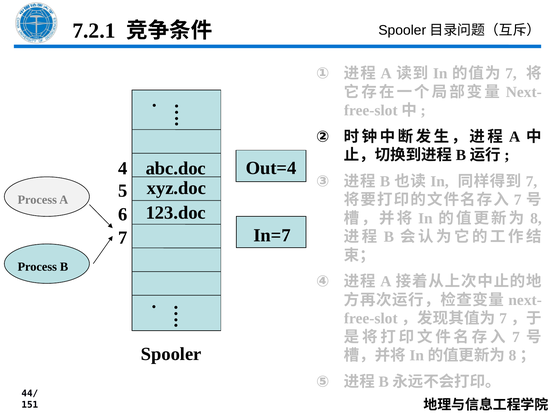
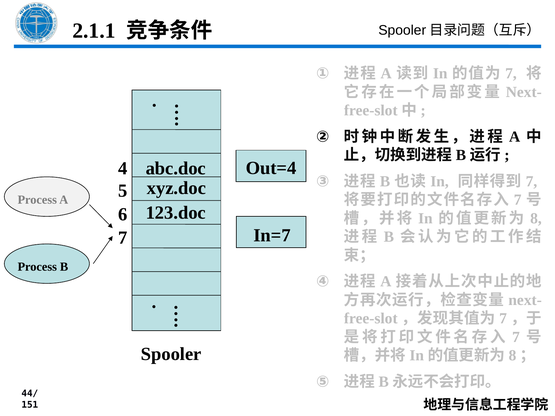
7.2.1: 7.2.1 -> 2.1.1 (94, 31)
